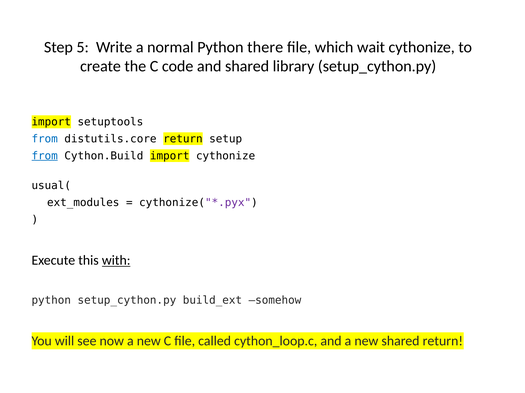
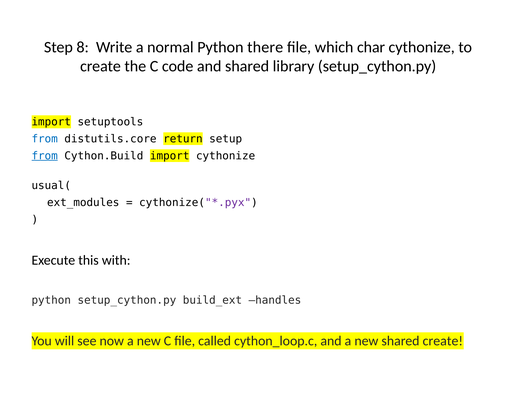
5: 5 -> 8 (83, 47)
wait: wait -> char (371, 47)
with underline: present -> none (116, 261)
somehow: somehow -> handles (275, 301)
shared return: return -> create (443, 342)
